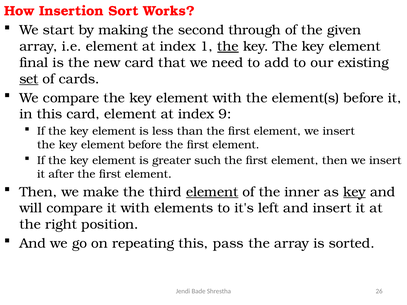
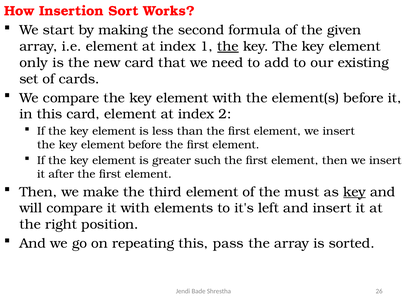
through: through -> formula (255, 30)
final: final -> only (34, 63)
set underline: present -> none (29, 79)
9: 9 -> 2 (225, 114)
element underline: present -> none (212, 192)
inner: inner -> must (302, 192)
